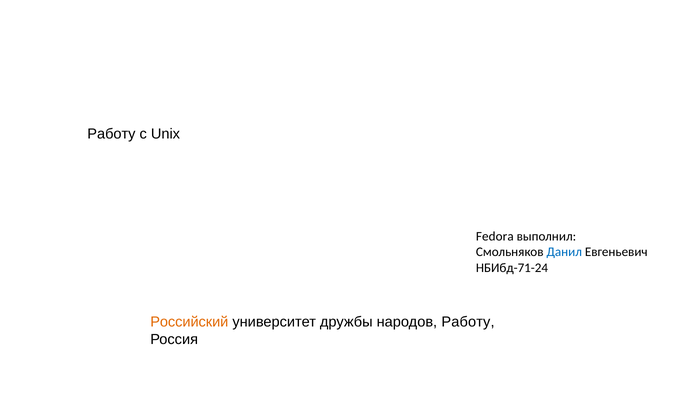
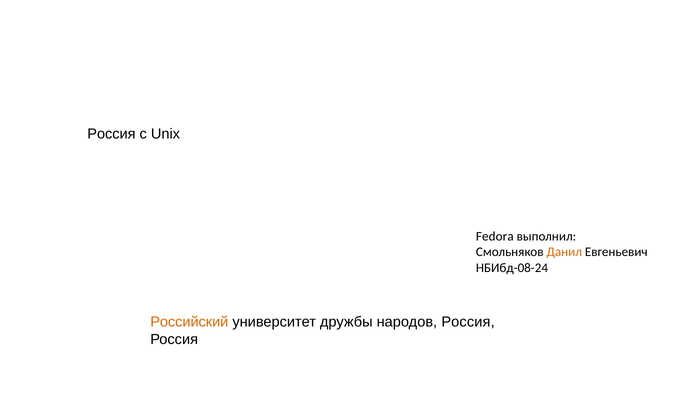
Работу: Работу -> Россия (111, 134)
Данил colour: blue -> orange (564, 252)
НБИбд-71-24: НБИбд-71-24 -> НБИбд-08-24 (512, 268)
народов Работу: Работу -> Россия (468, 322)
